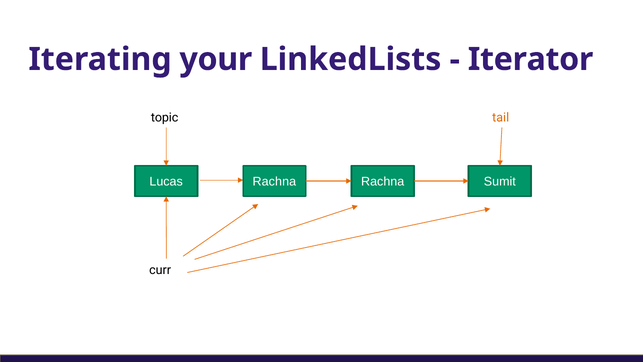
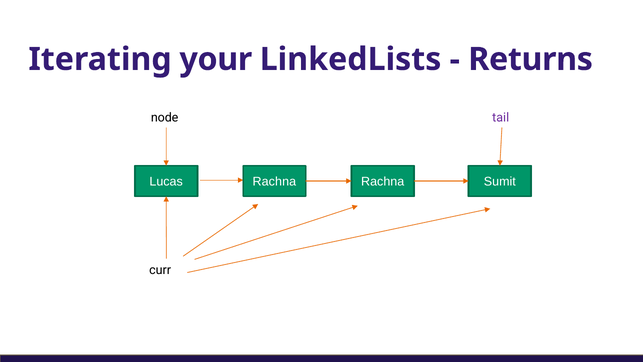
Iterator: Iterator -> Returns (531, 59)
topic: topic -> node (165, 118)
tail colour: orange -> purple (501, 118)
